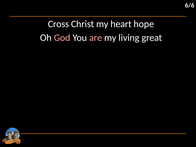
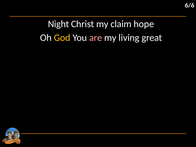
Cross: Cross -> Night (58, 24)
heart: heart -> claim (121, 24)
God colour: pink -> yellow (62, 38)
